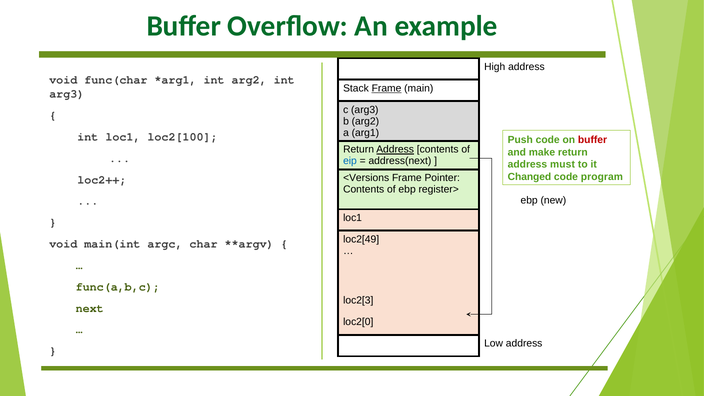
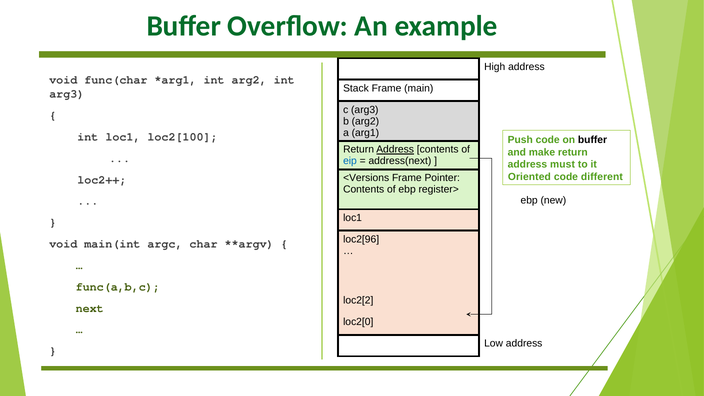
Frame underline: present -> none (387, 88)
buffer colour: red -> black (593, 140)
Changed: Changed -> Oriented (529, 177)
program: program -> different (602, 177)
loc2[49: loc2[49 -> loc2[96 (361, 239)
loc2[3: loc2[3 -> loc2[2 (358, 301)
